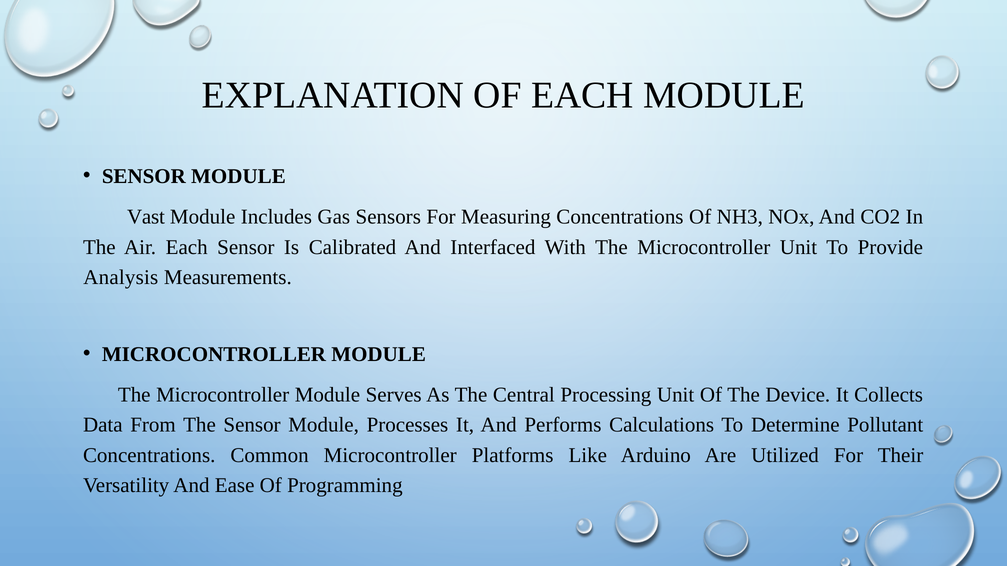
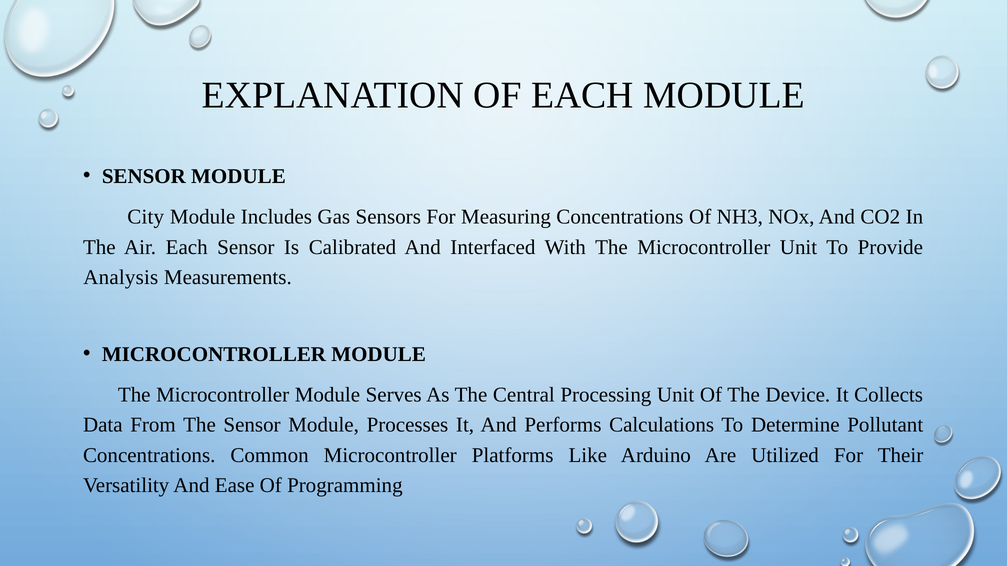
Vast: Vast -> City (146, 217)
